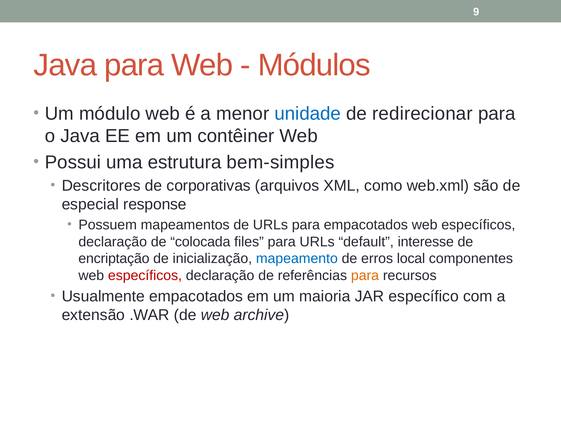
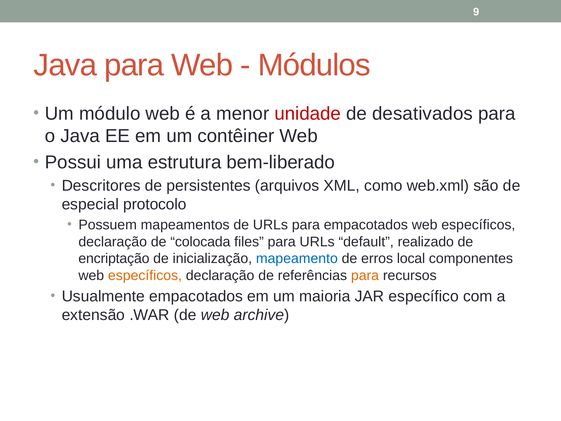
unidade colour: blue -> red (308, 114)
redirecionar: redirecionar -> desativados (422, 114)
bem-simples: bem-simples -> bem-liberado (281, 162)
corporativas: corporativas -> persistentes (209, 186)
response: response -> protocolo (155, 204)
interesse: interesse -> realizado (426, 242)
específicos colour: red -> orange (145, 275)
